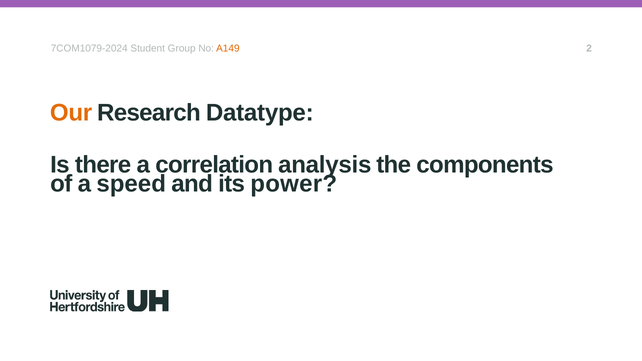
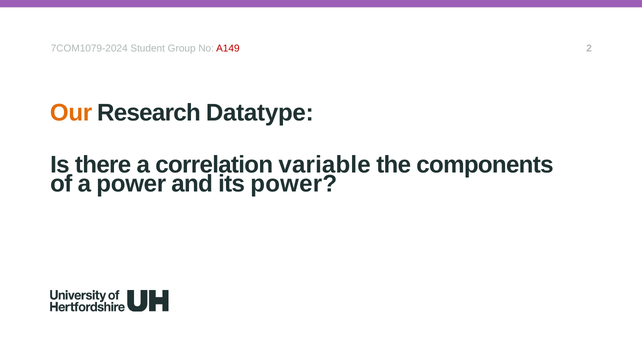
A149 colour: orange -> red (228, 48)
analysis: analysis -> variable (325, 165)
a speed: speed -> power (131, 184)
